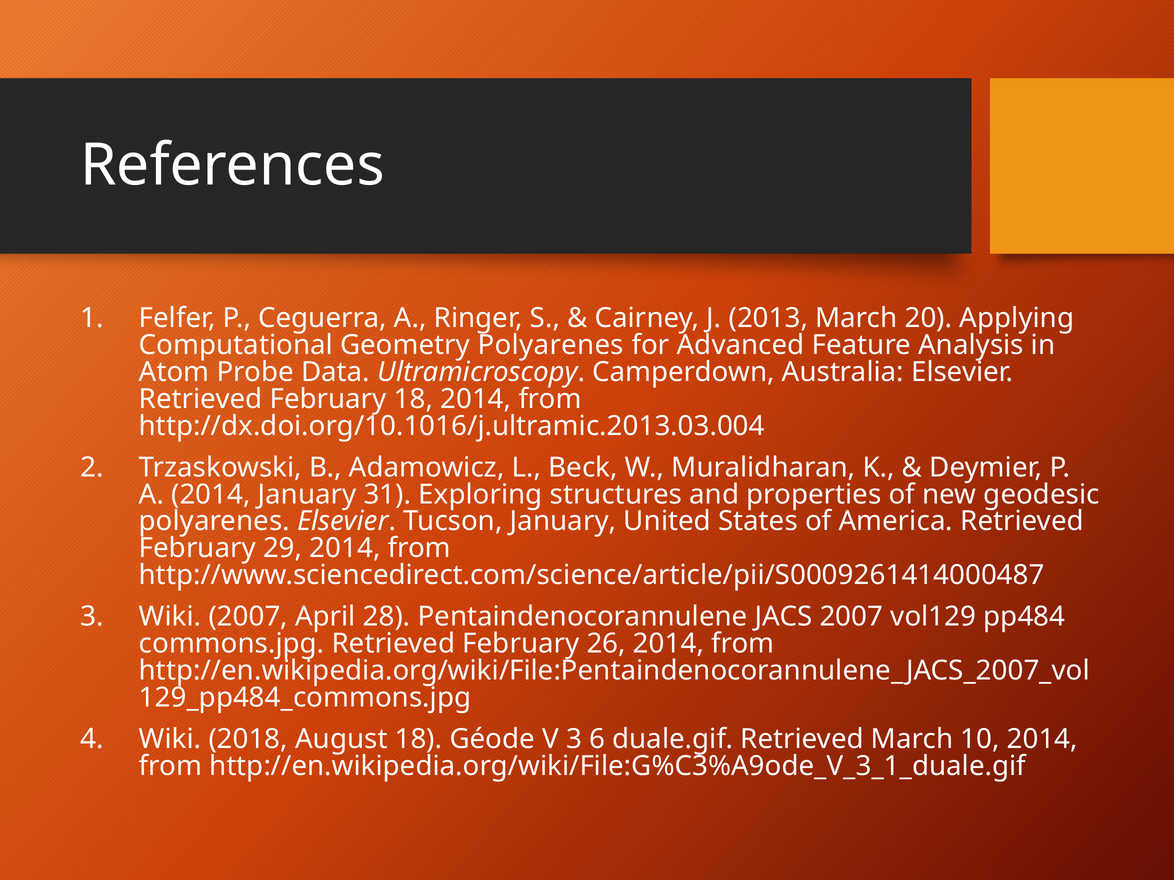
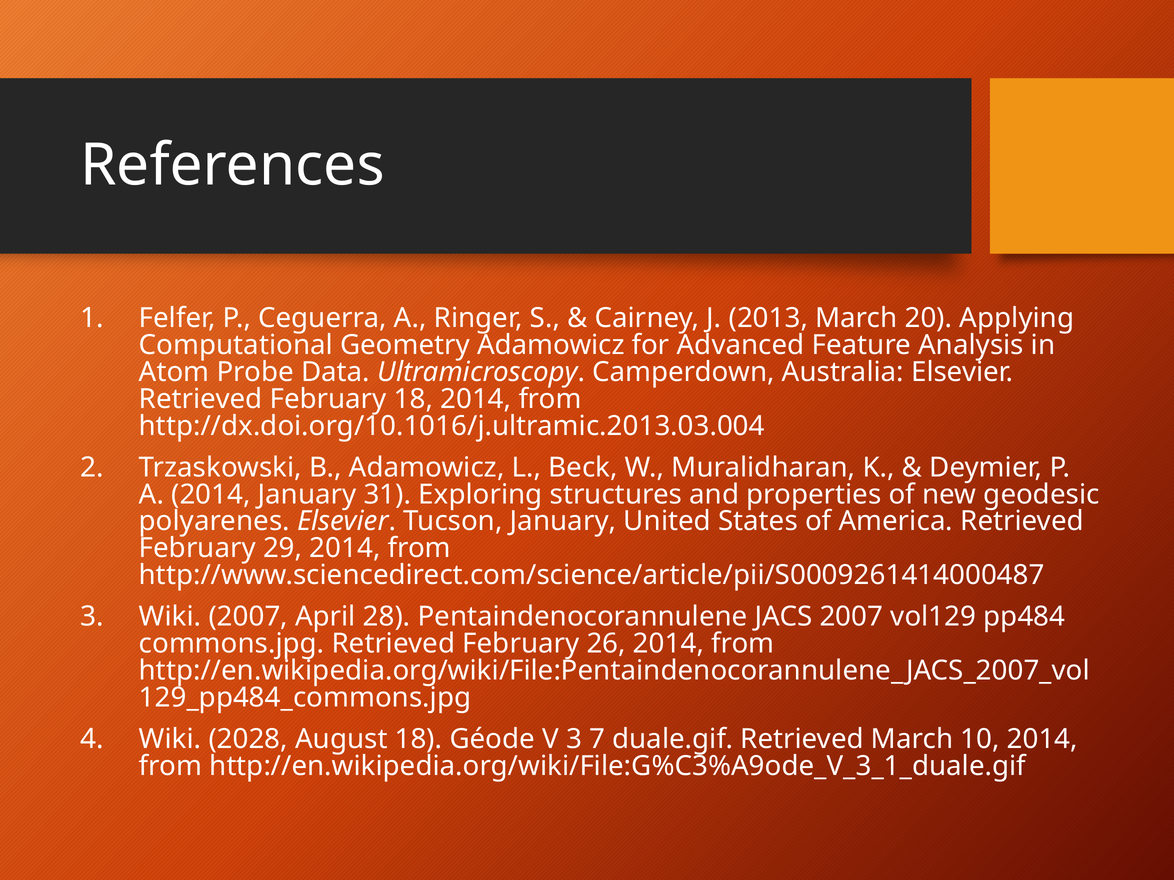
Geometry Polyarenes: Polyarenes -> Adamowicz (551, 345)
2018: 2018 -> 2028 (248, 740)
6: 6 -> 7 (597, 740)
